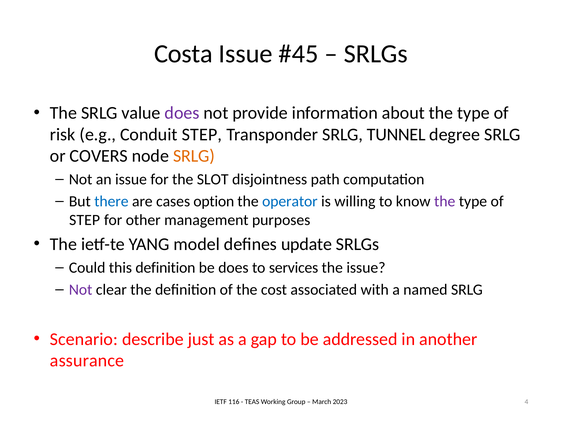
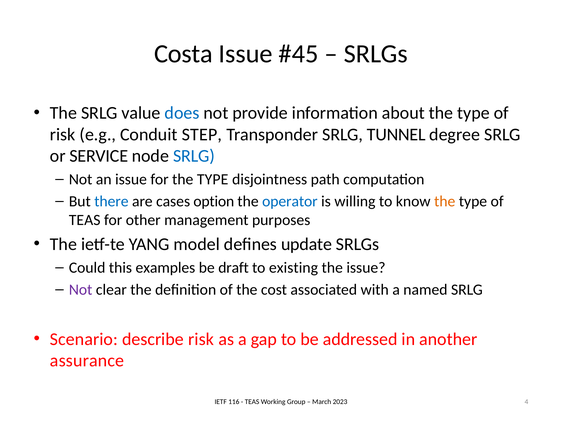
does colour: purple -> blue (182, 113)
COVERS: COVERS -> SERVICE (99, 156)
SRLG colour: orange -> blue (194, 156)
for the SLOT: SLOT -> TYPE (213, 180)
the colour: purple -> orange (445, 202)
STEP: STEP -> TEAS (85, 220)
this definition: definition -> examples (165, 268)
be does: does -> draft (234, 268)
services: services -> existing (293, 268)
describe just: just -> risk (201, 340)
